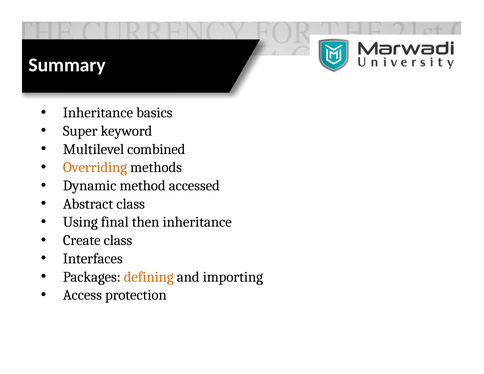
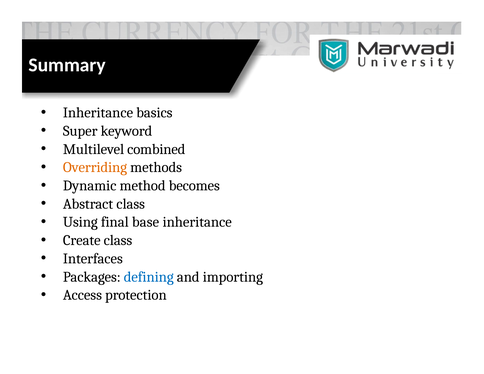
accessed: accessed -> becomes (194, 186)
then: then -> base (146, 222)
defining colour: orange -> blue (149, 277)
